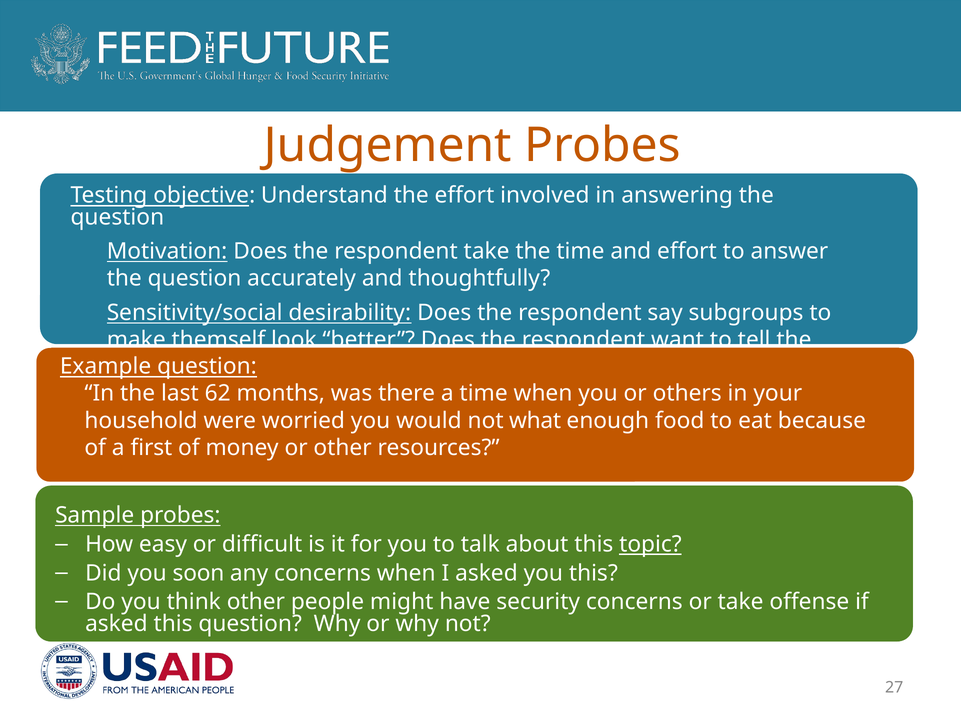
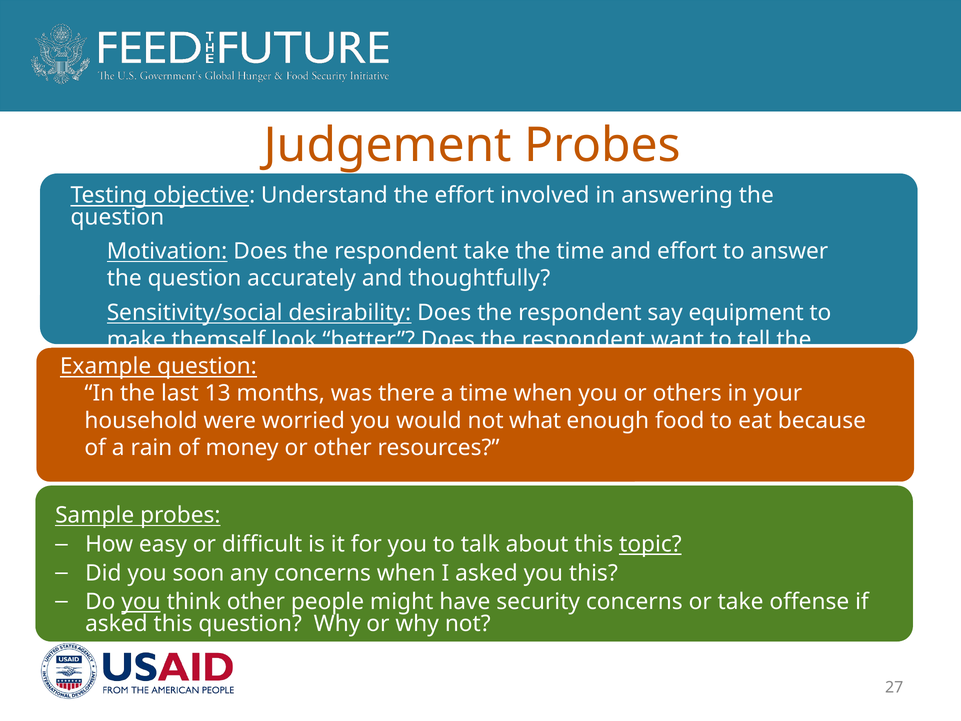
subgroups: subgroups -> equipment (746, 313)
62: 62 -> 13 (218, 393)
first: first -> rain (151, 448)
you underline: none -> present (141, 602)
